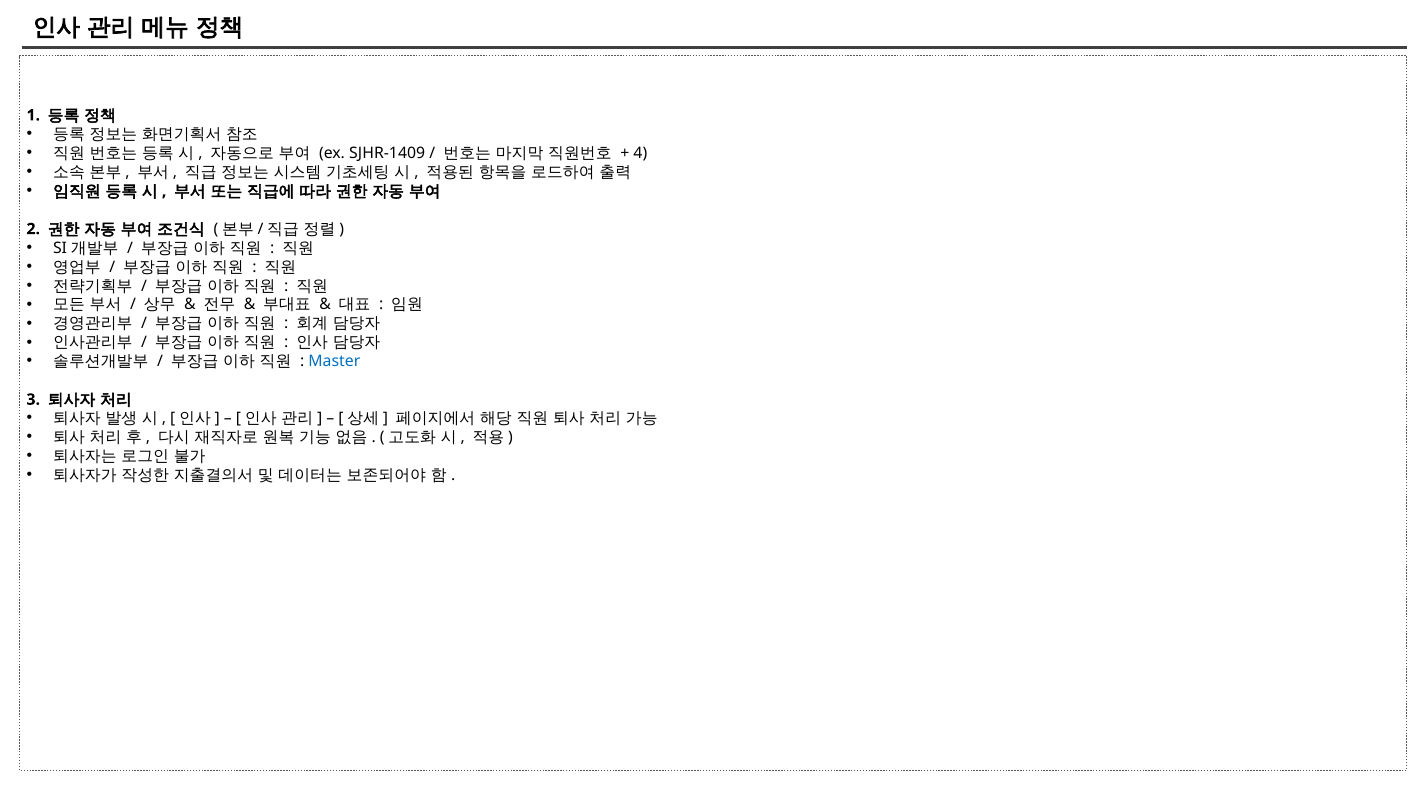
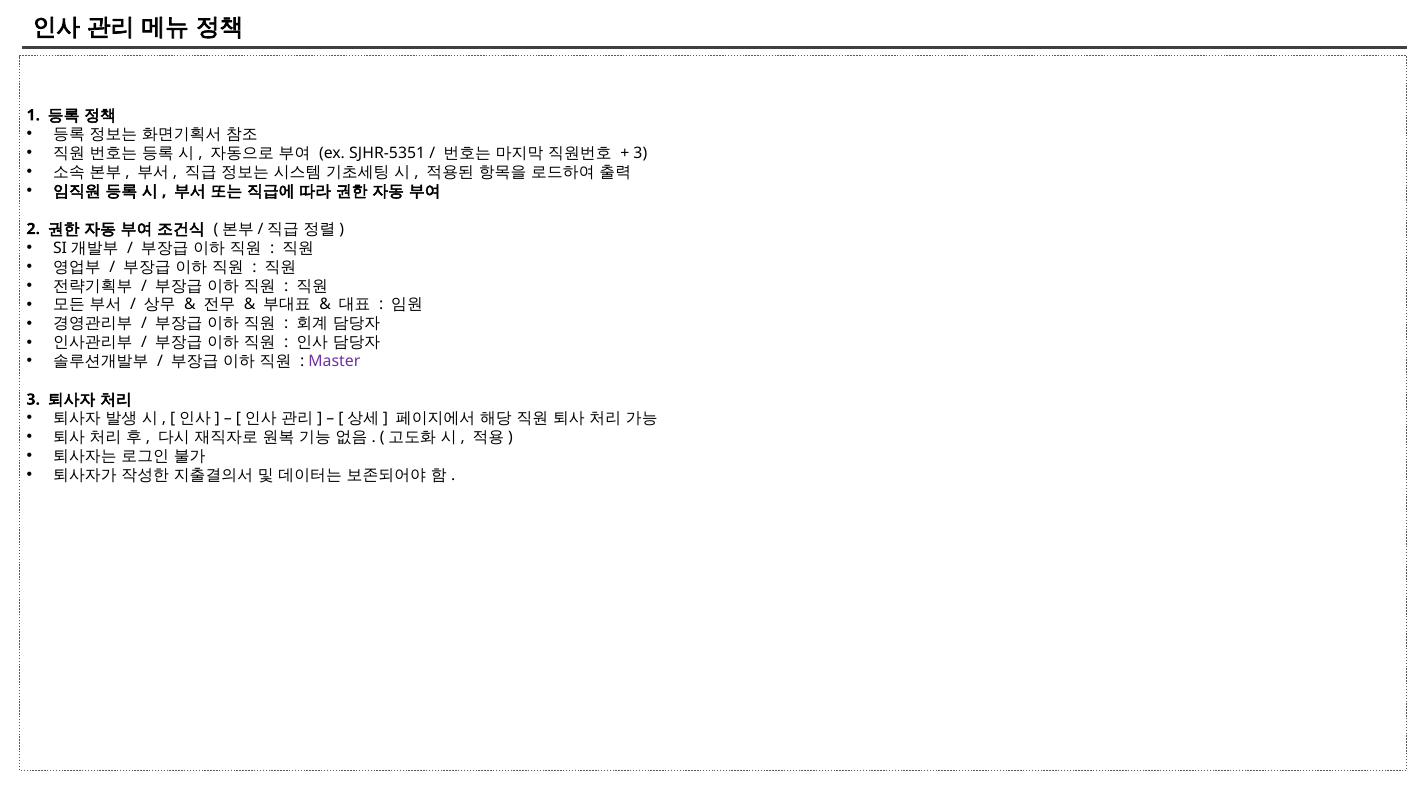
SJHR-1409: SJHR-1409 -> SJHR-5351 (387, 153)
4: 4 -> 3 (640, 153)
Master colour: blue -> purple (334, 362)
